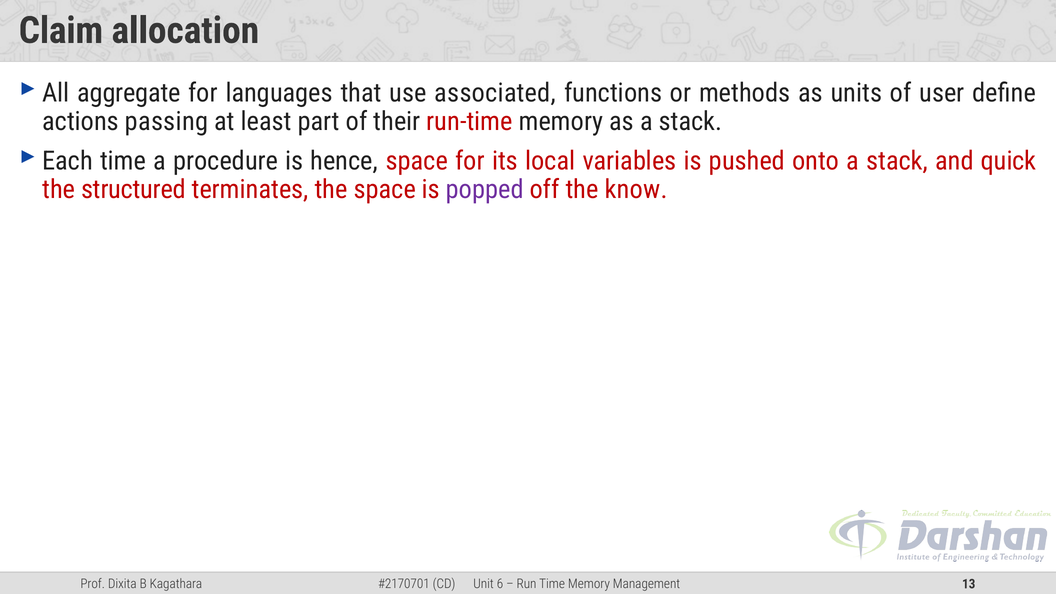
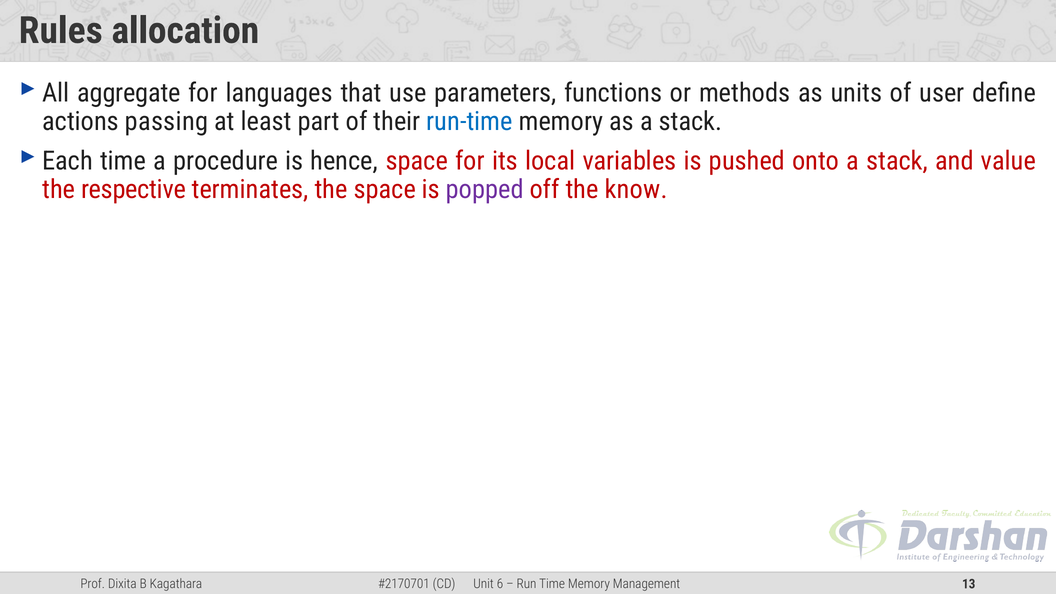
Claim: Claim -> Rules (61, 31)
associated: associated -> parameters (495, 93)
run-time colour: red -> blue (470, 121)
quick: quick -> value (1009, 161)
structured: structured -> respective (134, 189)
